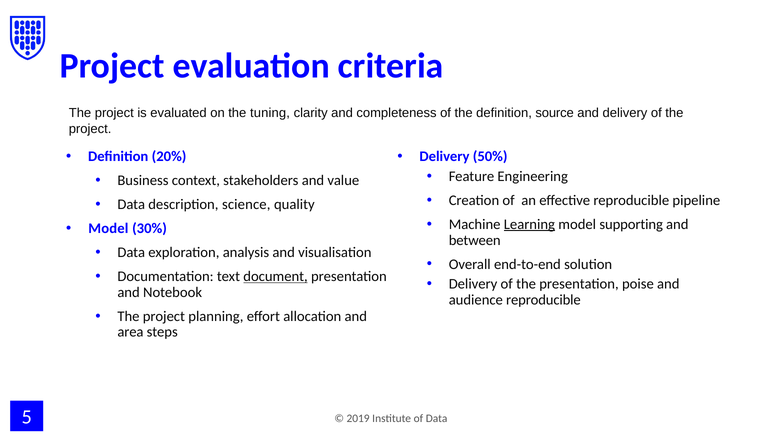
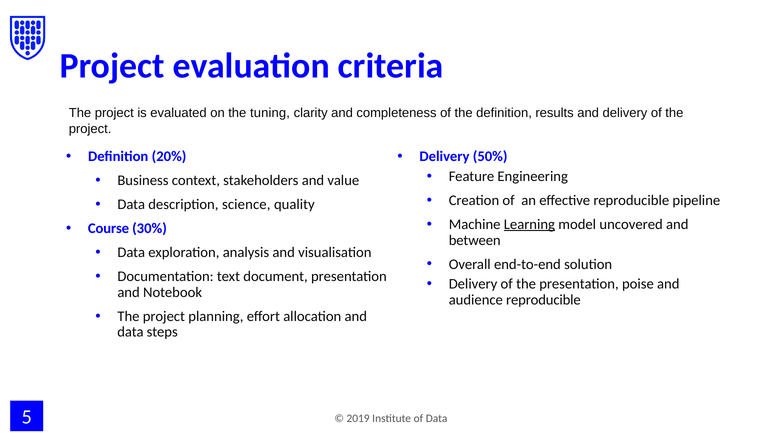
source: source -> results (555, 113)
supporting: supporting -> uncovered (631, 224)
Model: Model -> Course (109, 228)
document underline: present -> none (276, 276)
area: area -> data (130, 332)
